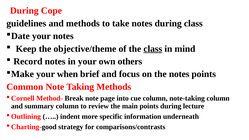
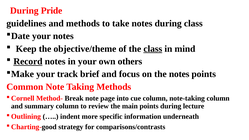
Cope: Cope -> Pride (52, 11)
Record underline: none -> present (28, 61)
when: when -> track (67, 74)
